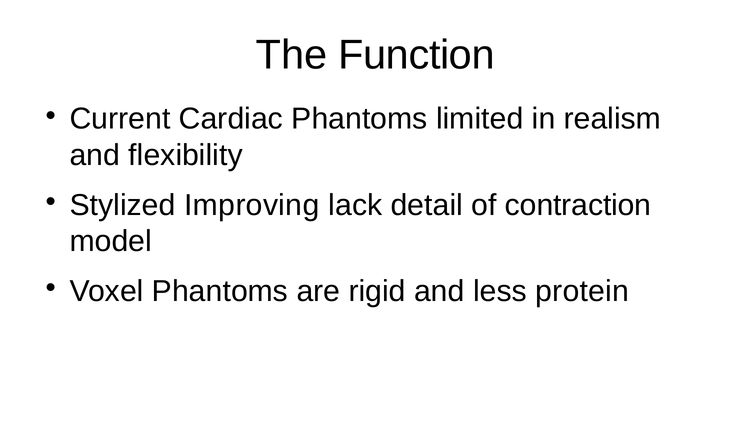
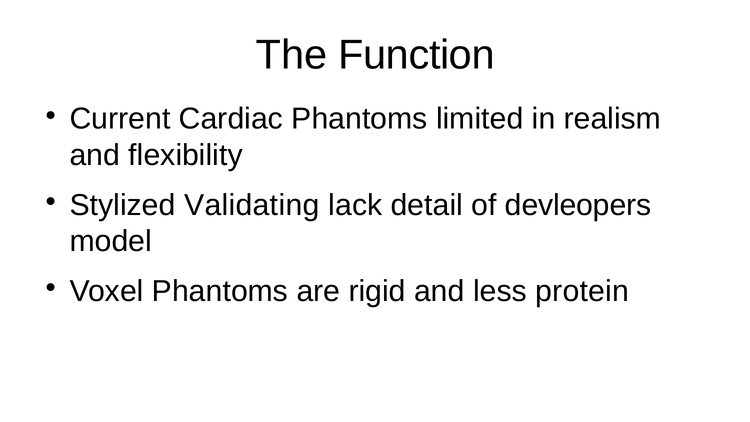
Improving: Improving -> Validating (252, 205)
contraction: contraction -> devleopers (578, 205)
